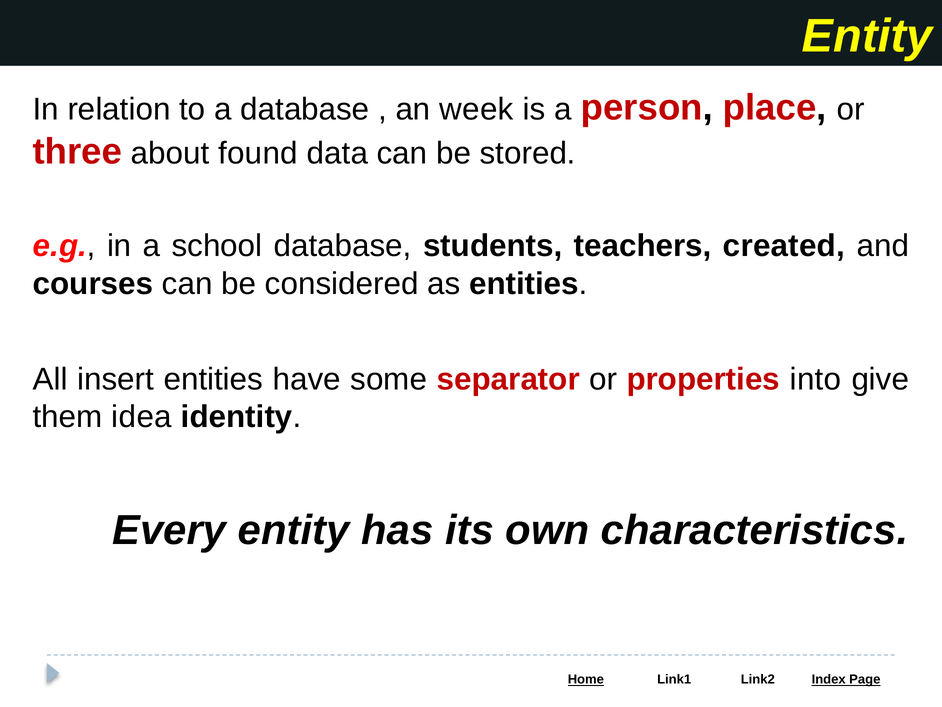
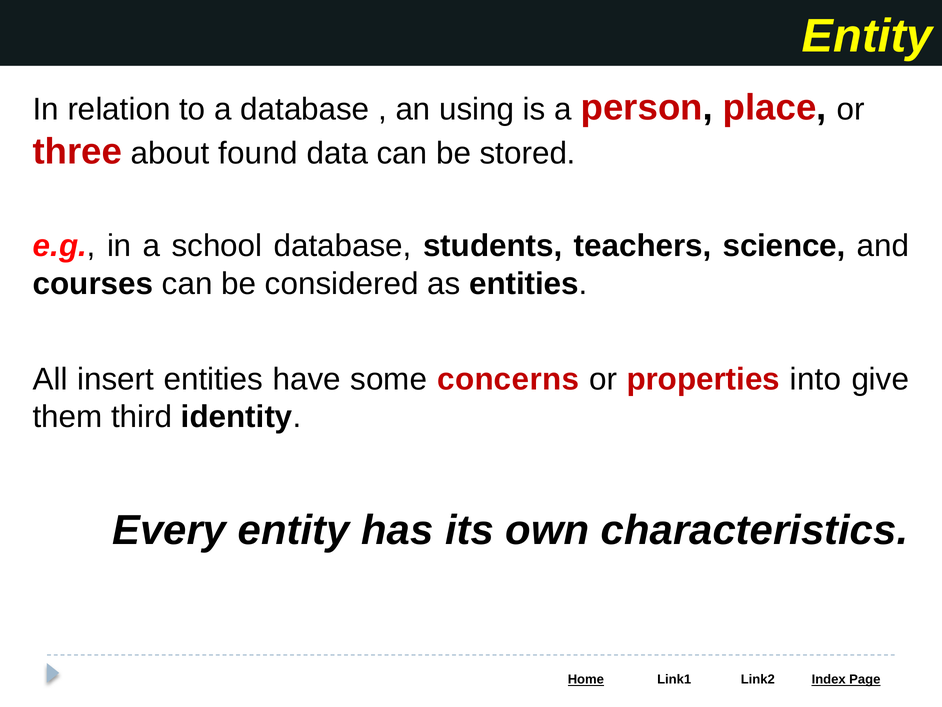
week: week -> using (477, 109)
created: created -> science (784, 246)
separator: separator -> concerns (508, 379)
idea: idea -> third (142, 417)
